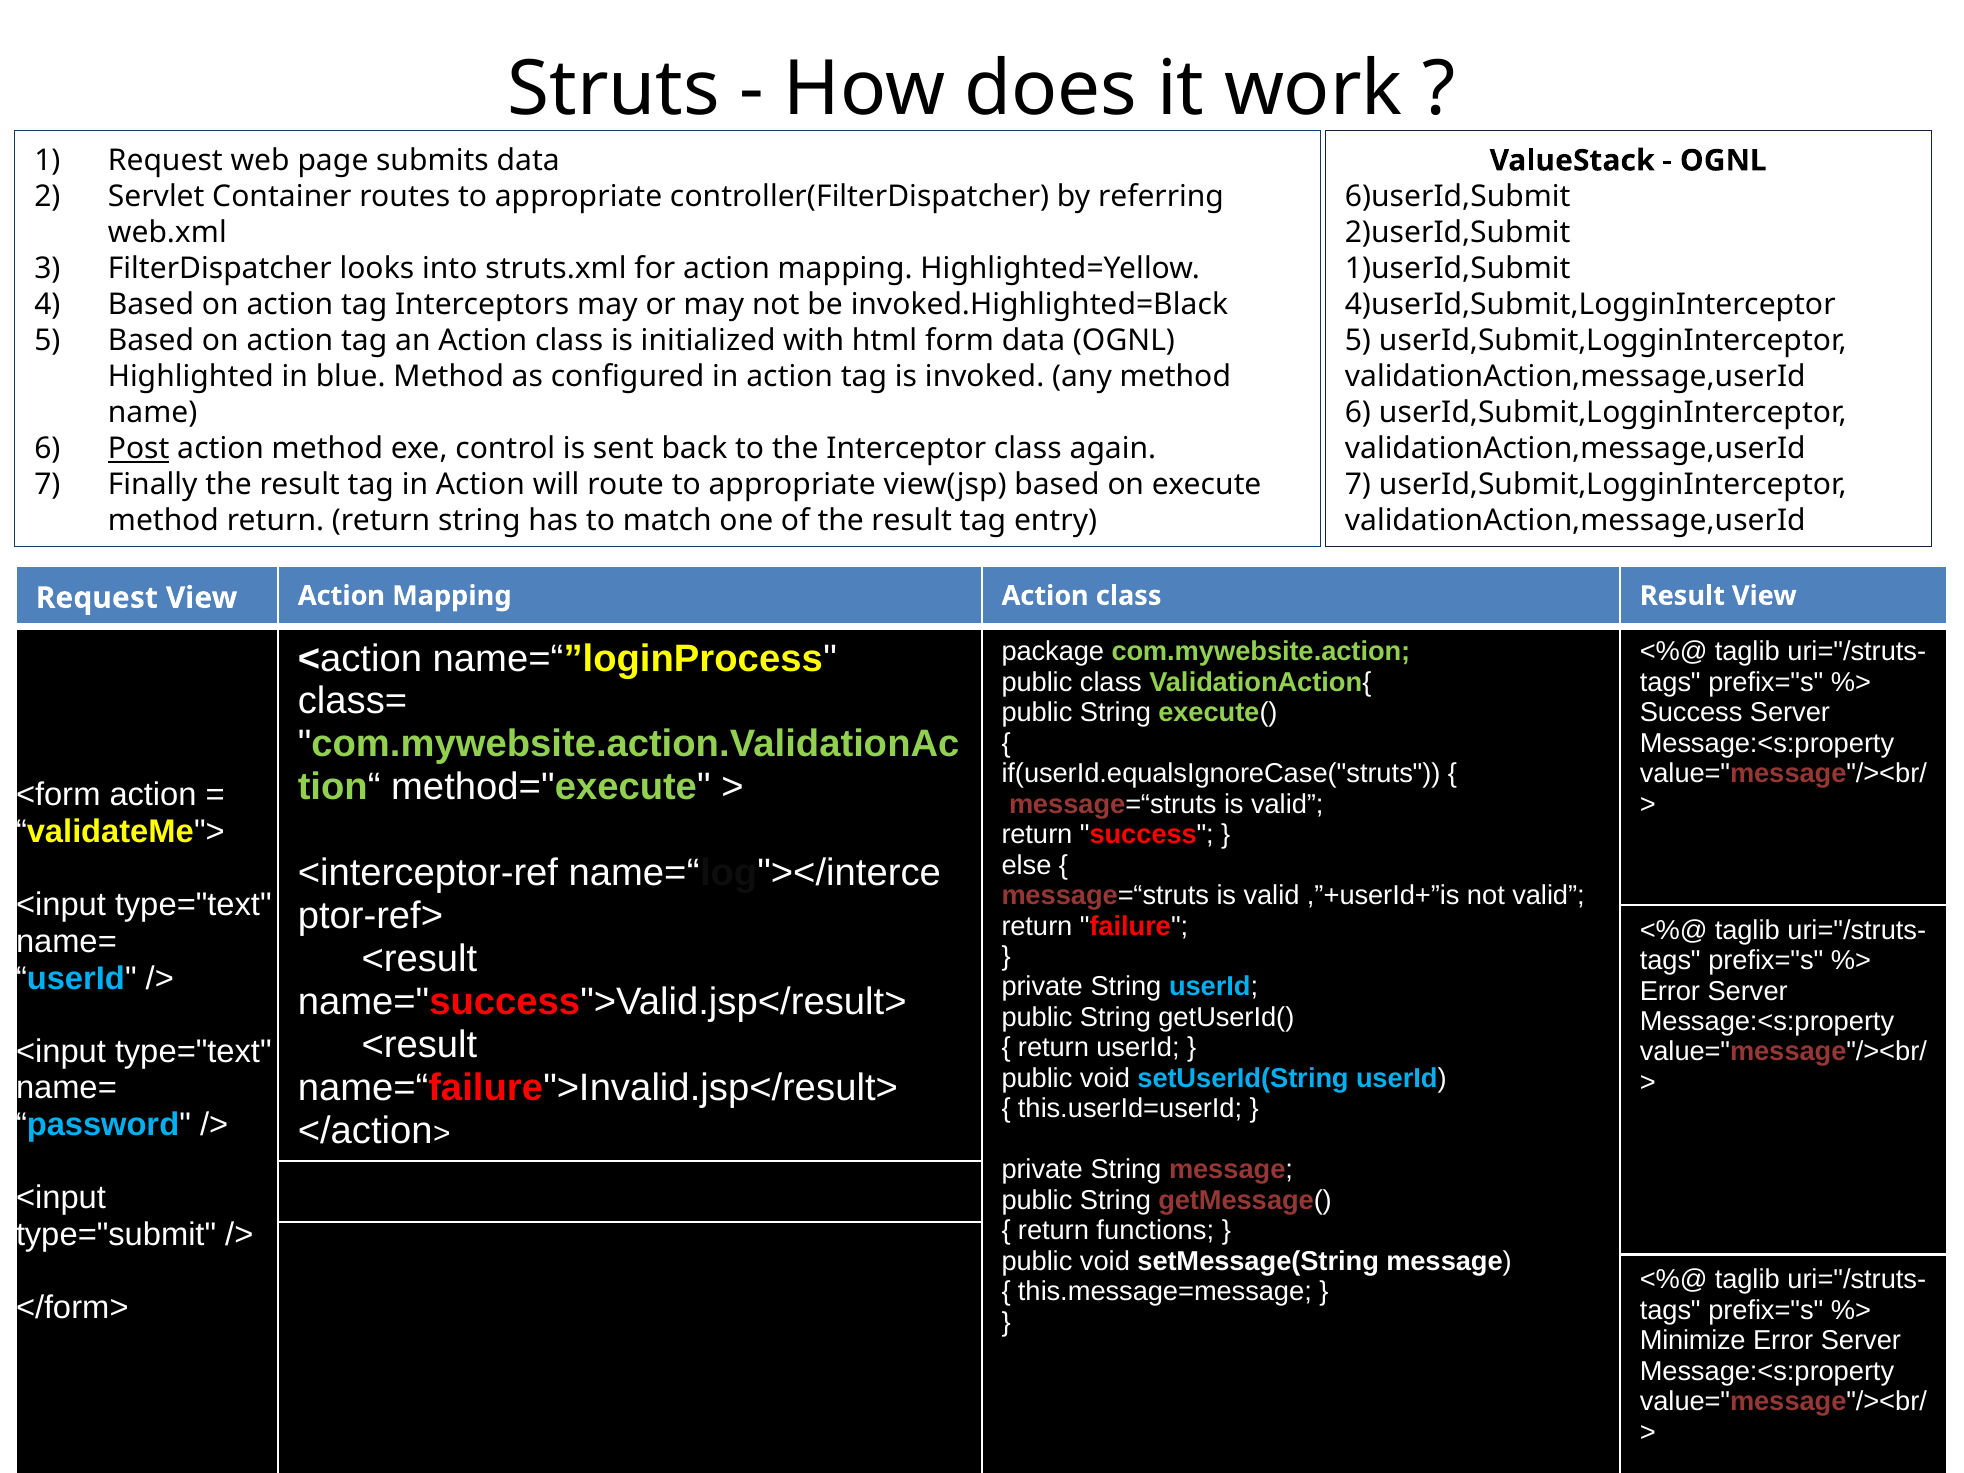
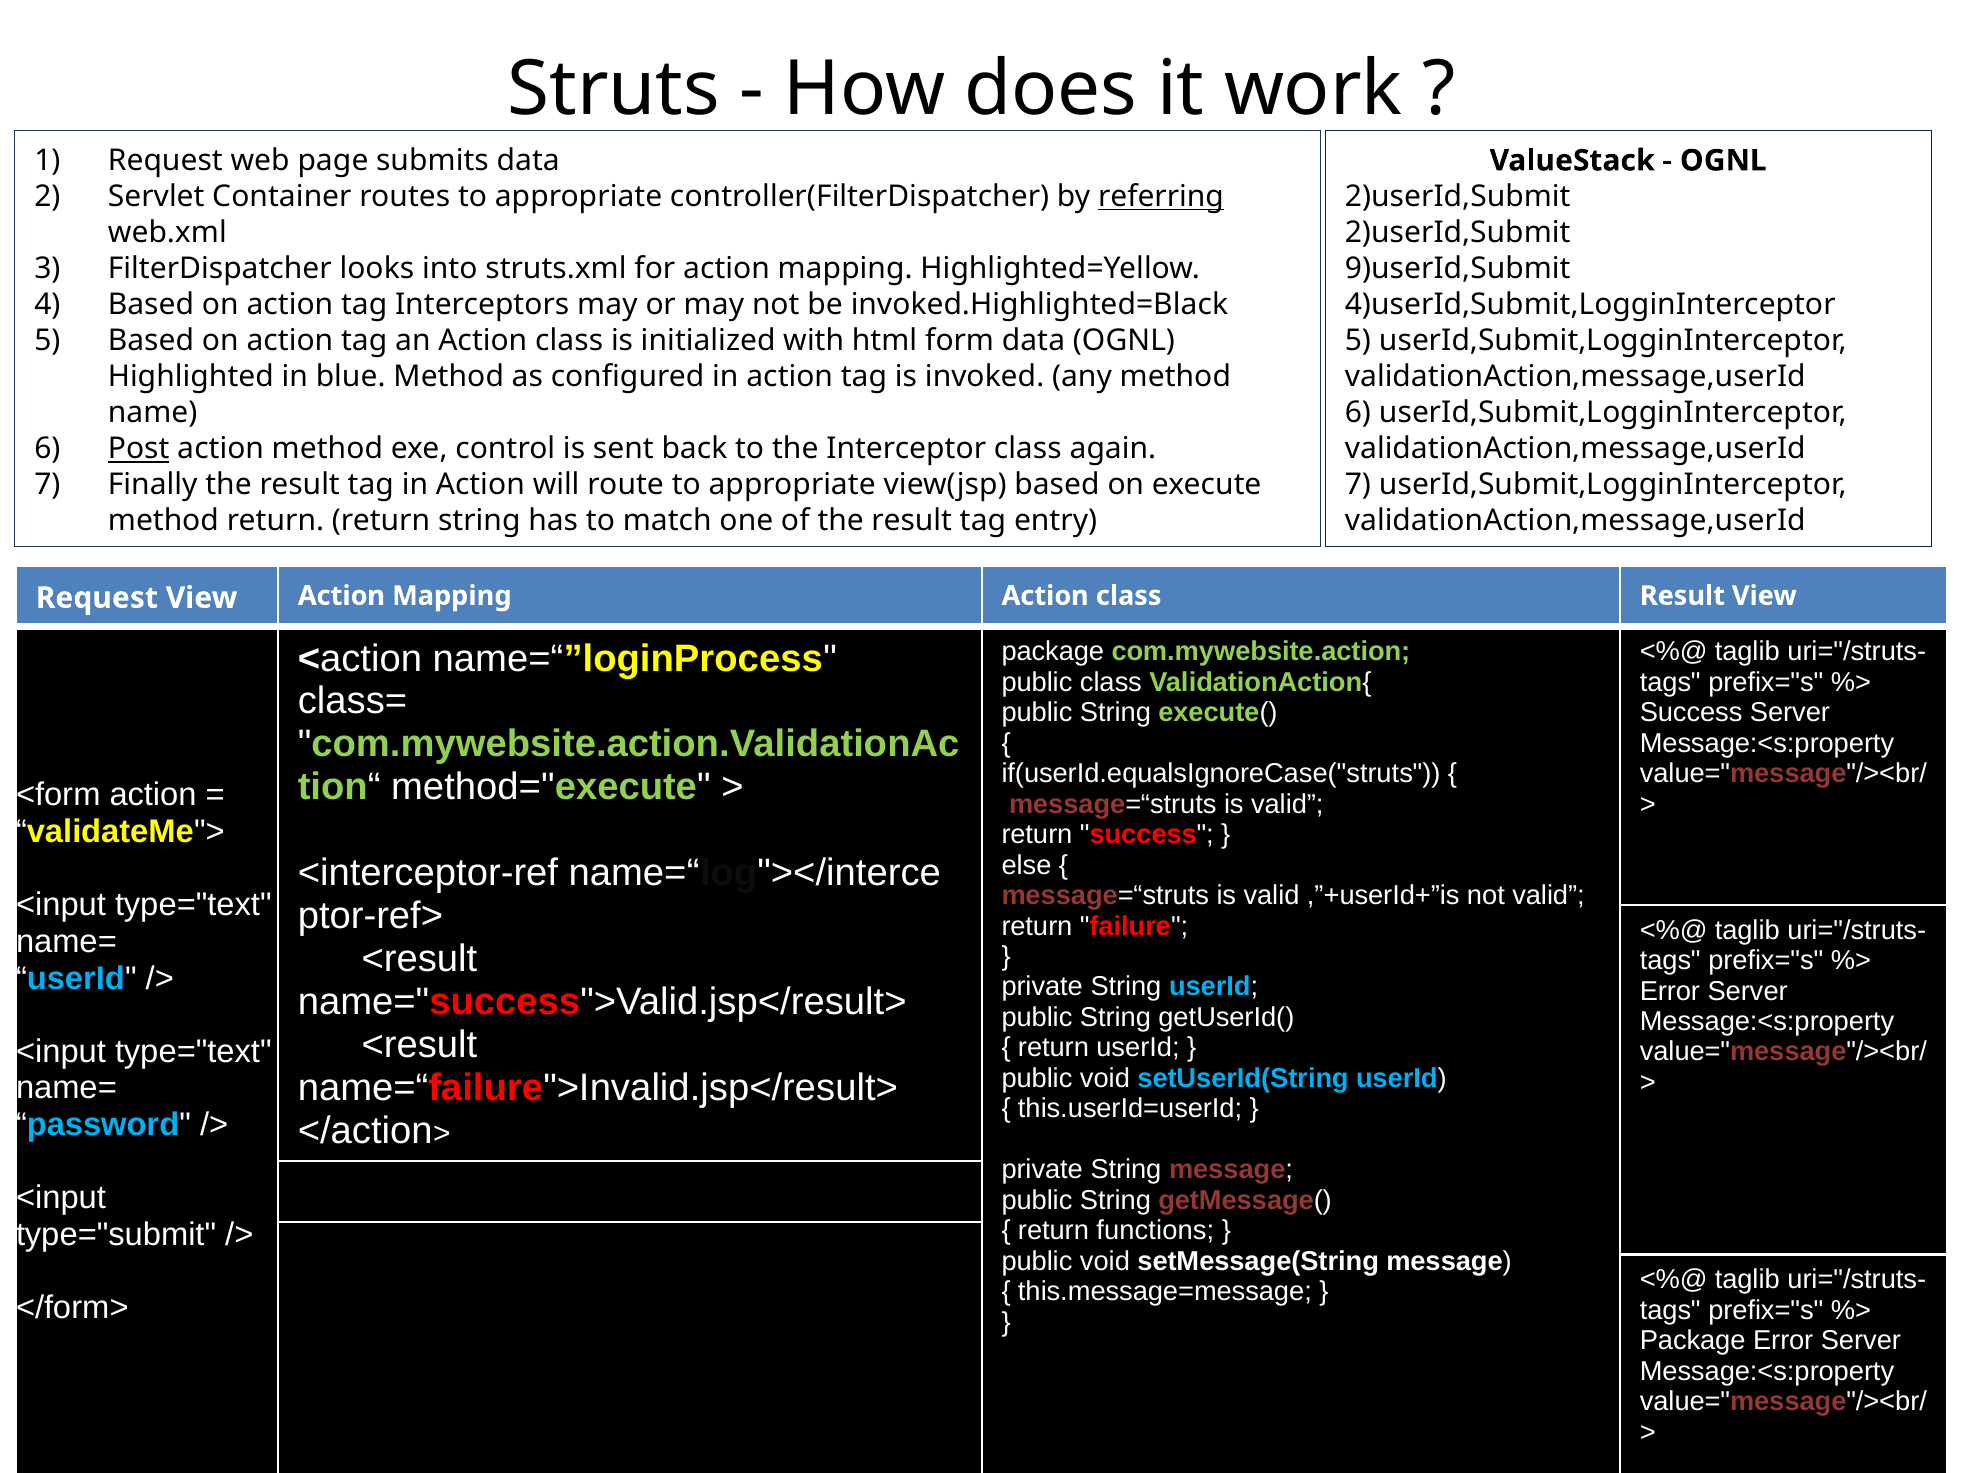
referring underline: none -> present (1161, 197)
6)userId,Submit: 6)userId,Submit -> 2)userId,Submit (1458, 197)
1)userId,Submit: 1)userId,Submit -> 9)userId,Submit (1458, 269)
Minimize: Minimize -> Package (1693, 1341)
